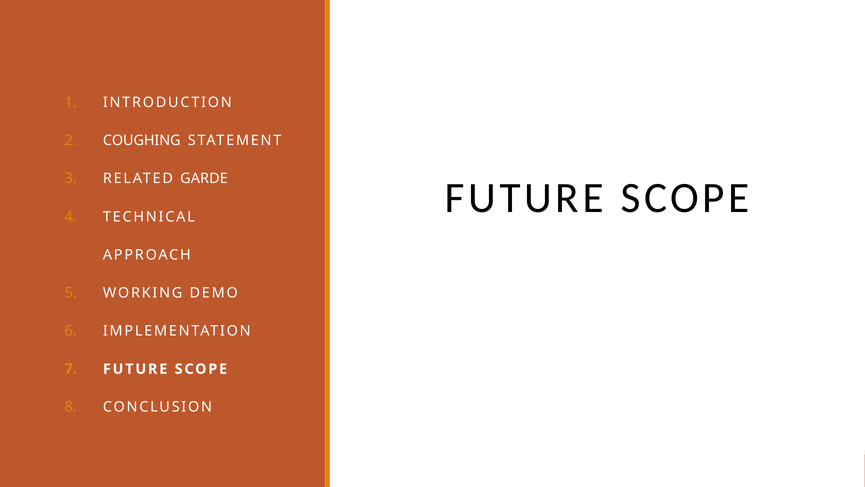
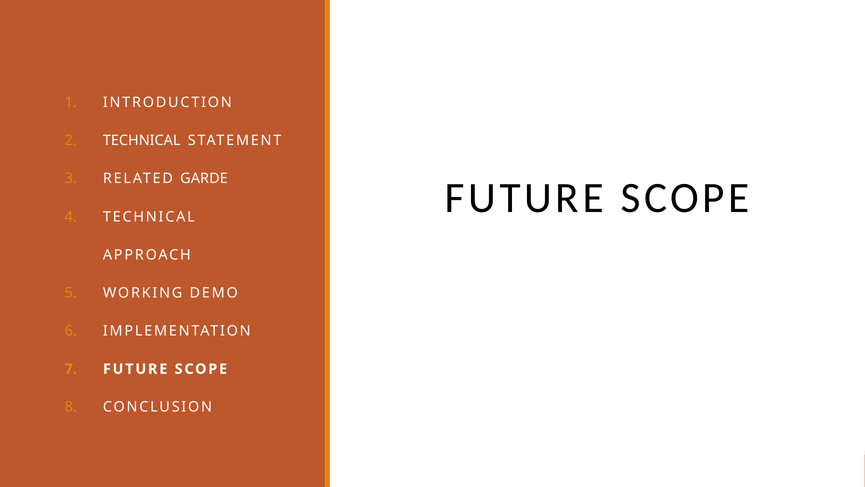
COUGHING: COUGHING -> TECHNICAL (142, 140)
